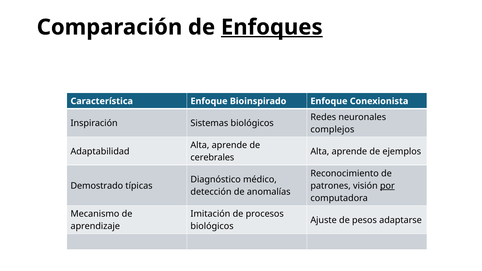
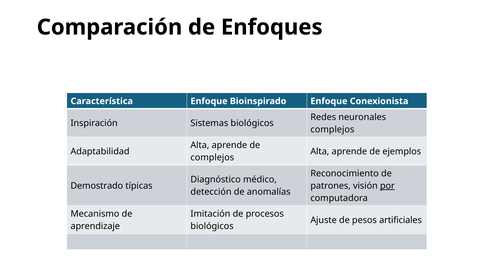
Enfoques underline: present -> none (272, 27)
cerebrales: cerebrales -> complejos (212, 158)
adaptarse: adaptarse -> artificiales (401, 220)
